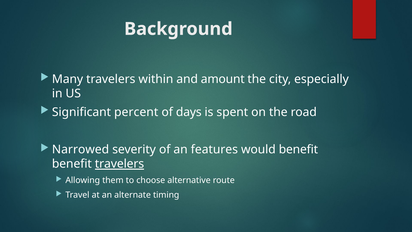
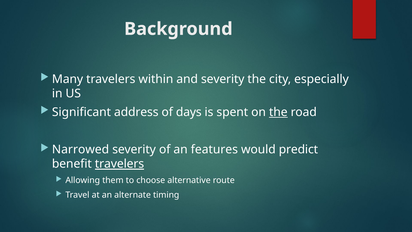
and amount: amount -> severity (223, 79)
percent: percent -> address (136, 112)
the underline: none -> present (278, 112)
would benefit: benefit -> predict (298, 149)
